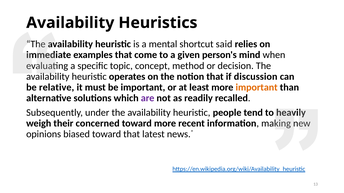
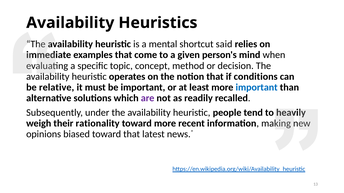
discussion: discussion -> conditions (256, 77)
important colour: orange -> blue (257, 88)
concerned: concerned -> rationality (98, 124)
